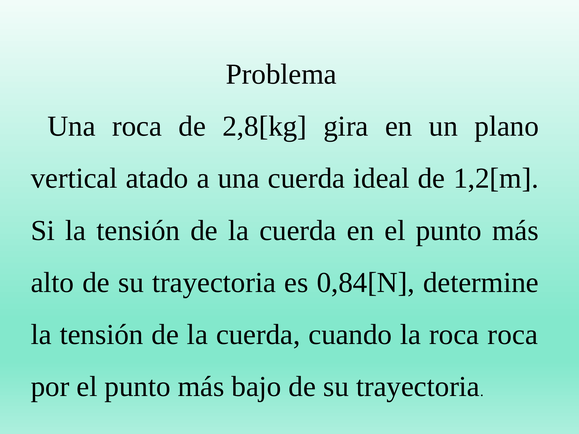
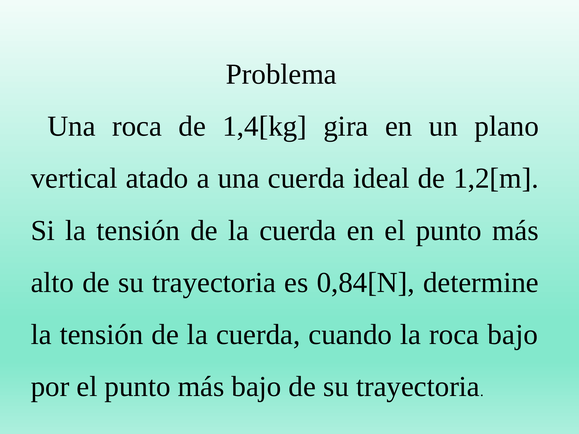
2,8[kg: 2,8[kg -> 1,4[kg (265, 126)
roca roca: roca -> bajo (513, 335)
